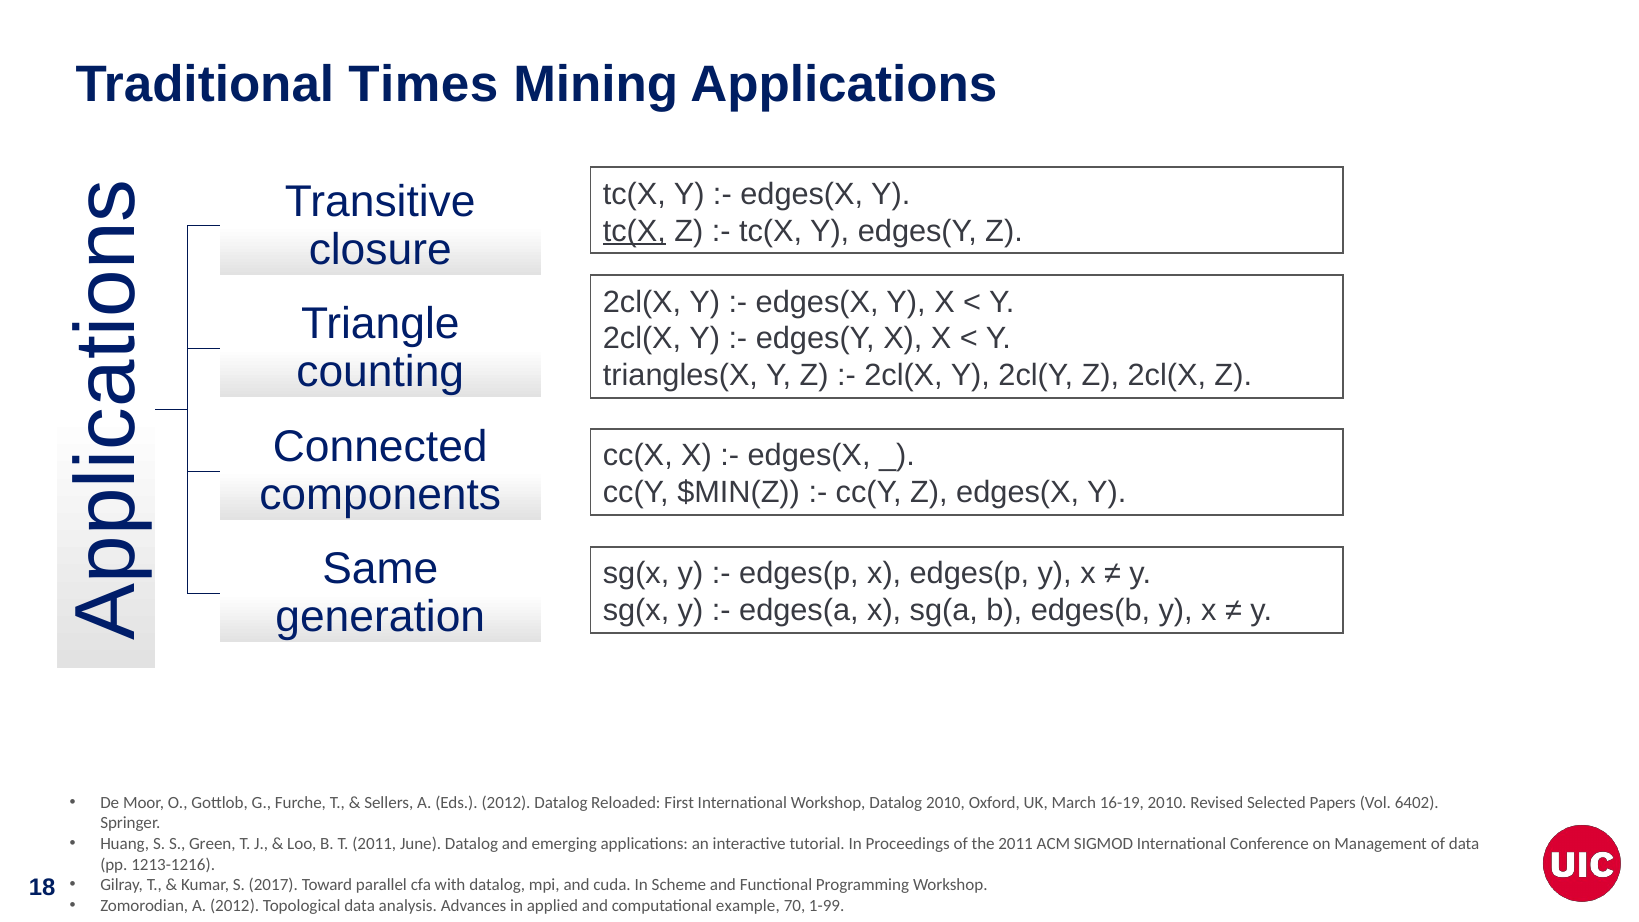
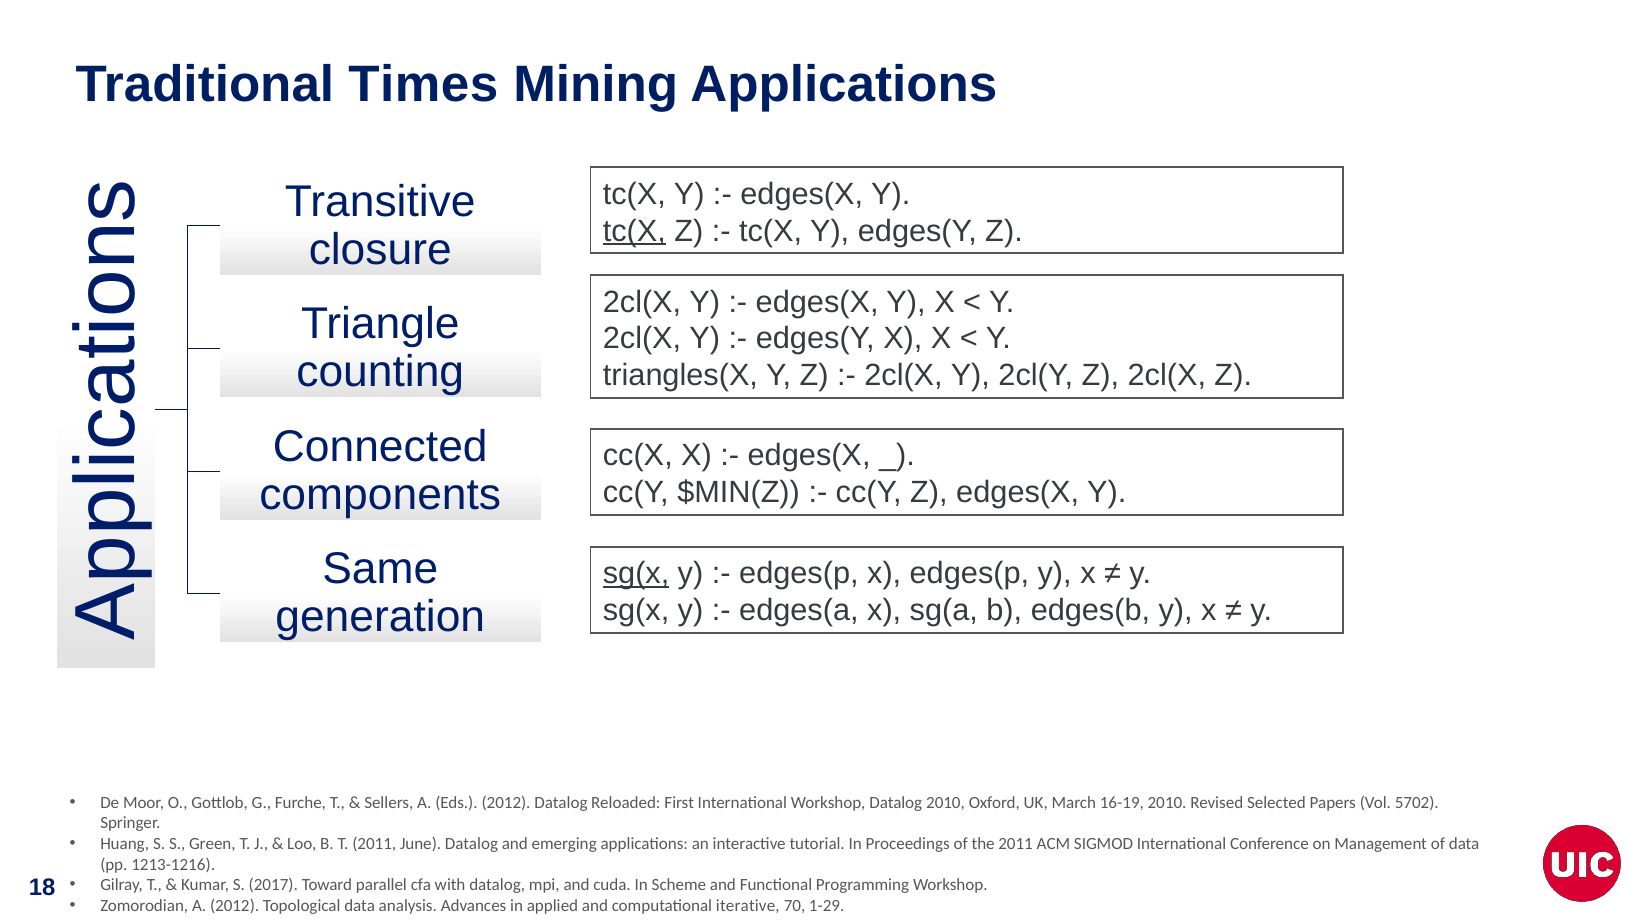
sg(x underline: none -> present (636, 574)
6402: 6402 -> 5702 (1417, 803)
example: example -> iterative (748, 905)
1-99: 1-99 -> 1-29 (827, 905)
